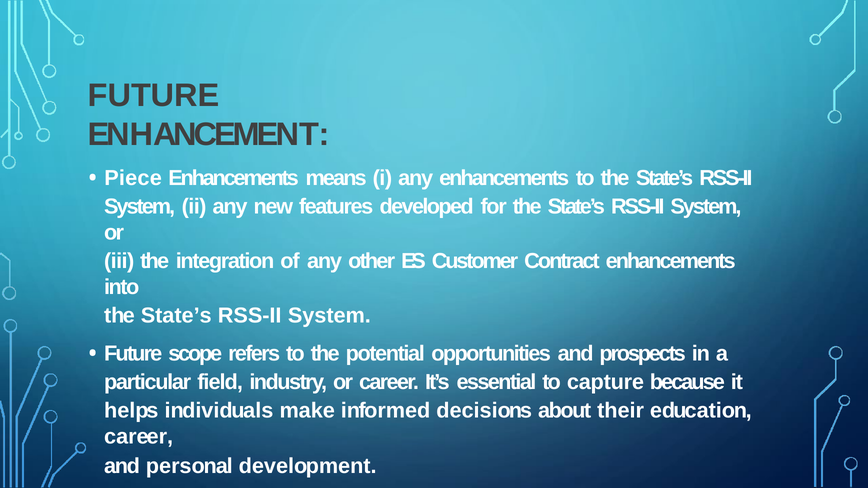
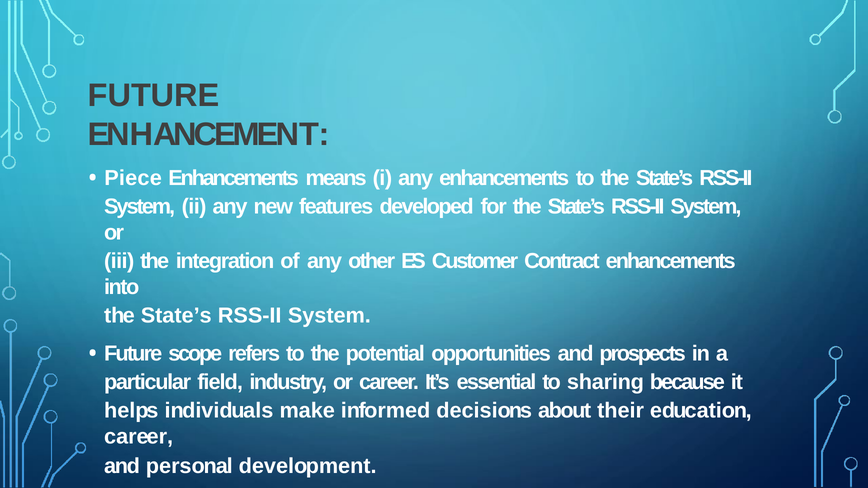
capture: capture -> sharing (605, 382)
